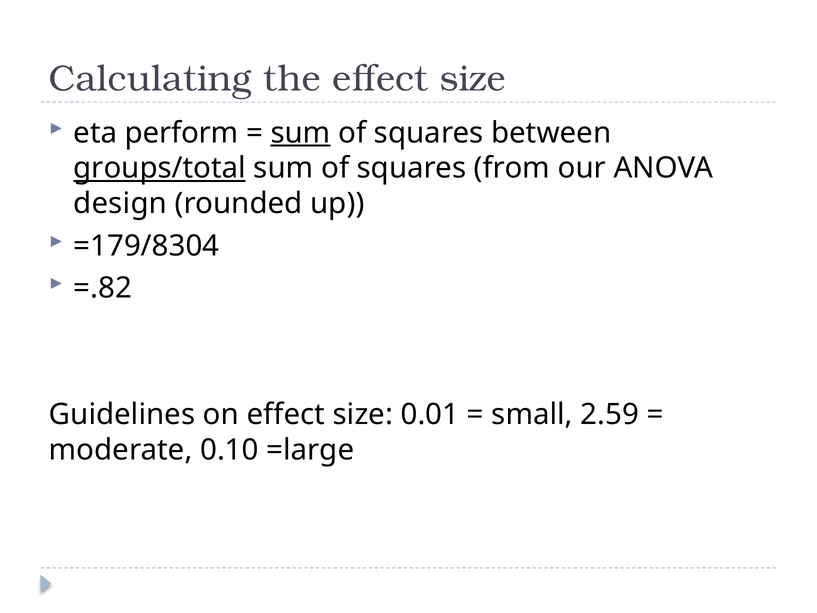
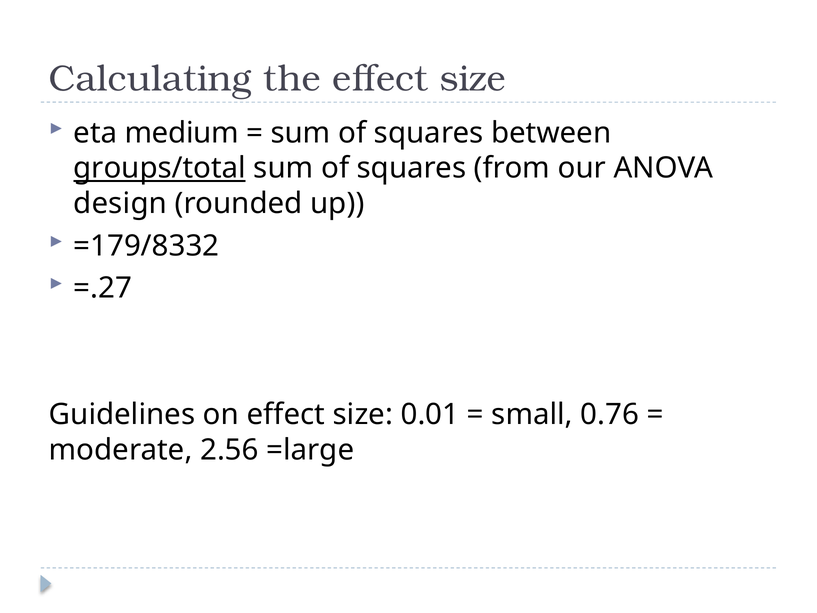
perform: perform -> medium (182, 133)
sum underline: present -> none (301, 133)
=179/8304: =179/8304 -> =179/8332 (146, 246)
=.82: =.82 -> =.27 (103, 288)
2.59: 2.59 -> 0.76 (610, 414)
0.10: 0.10 -> 2.56 (229, 450)
